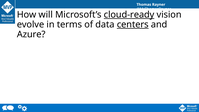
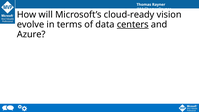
cloud-ready underline: present -> none (129, 15)
